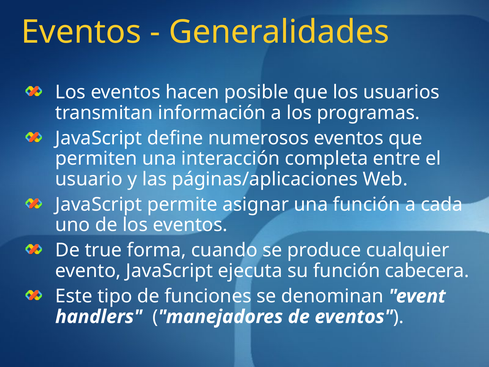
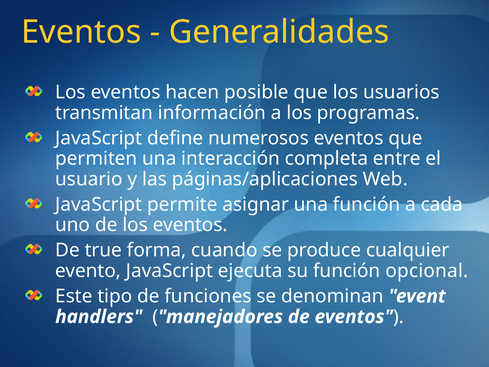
cabecera: cabecera -> opcional (427, 271)
